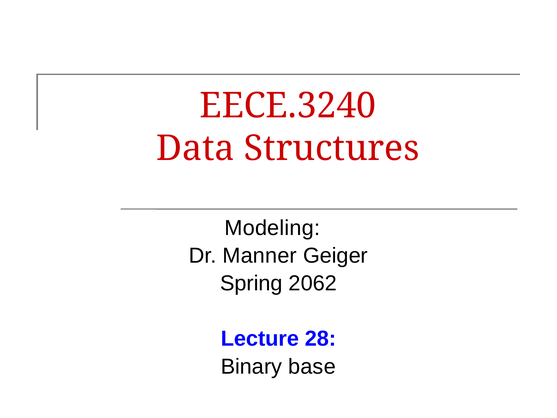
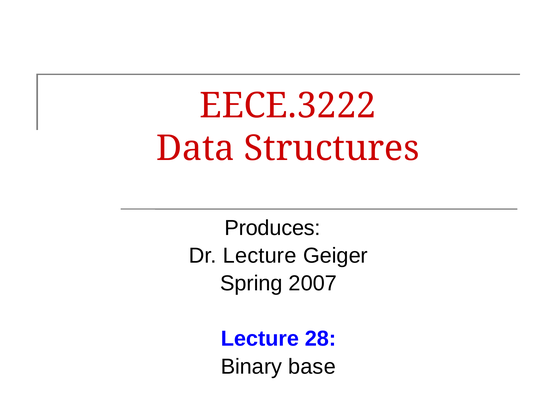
EECE.3240: EECE.3240 -> EECE.3222 (288, 106)
Modeling: Modeling -> Produces (273, 228)
Dr Manner: Manner -> Lecture (260, 256)
2062: 2062 -> 2007 (313, 283)
